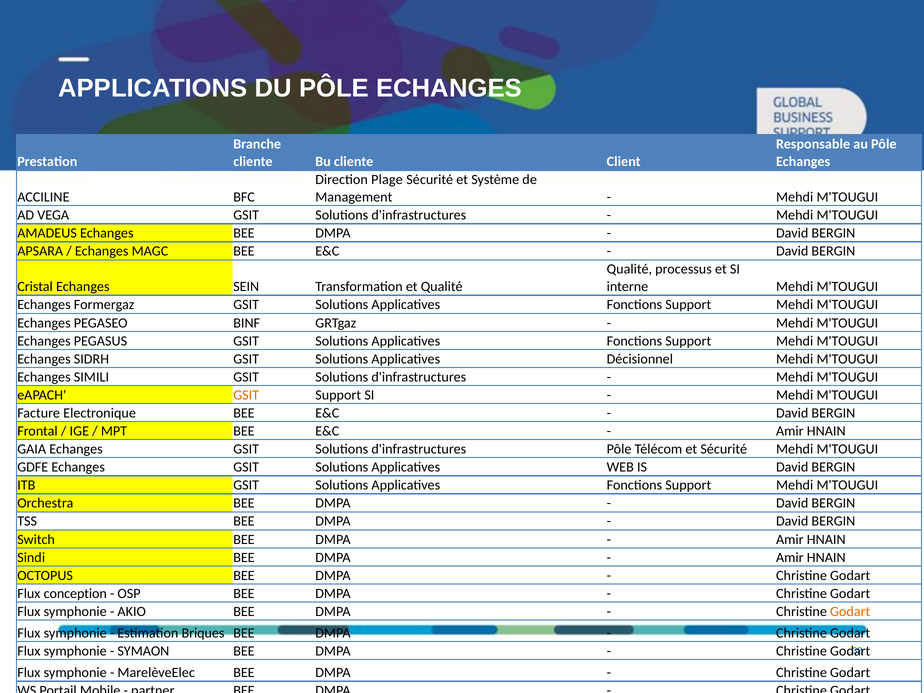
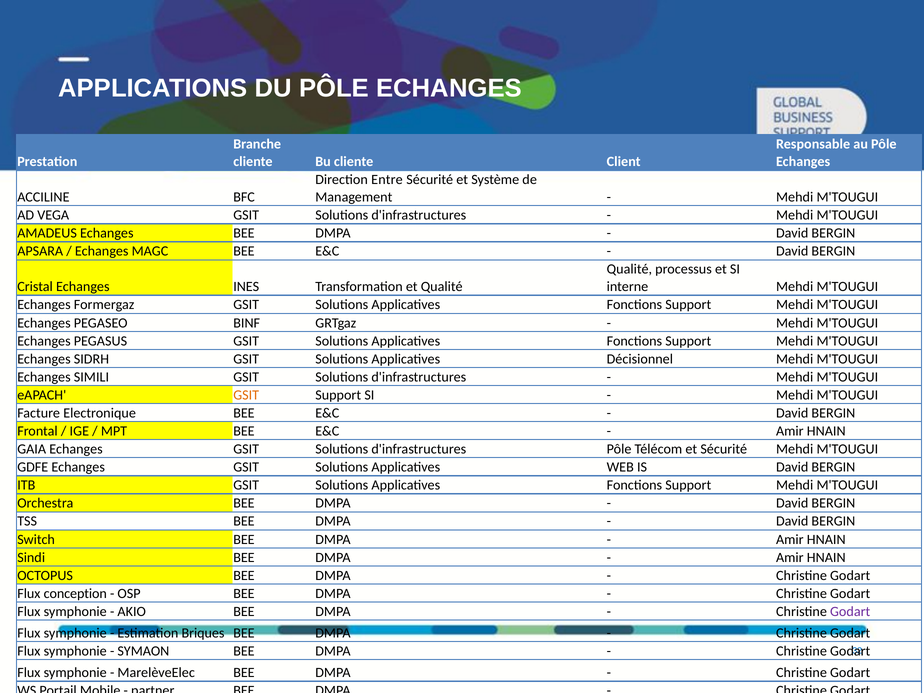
Plage: Plage -> Entre (387, 180)
SEIN: SEIN -> INES (246, 287)
Godart colour: orange -> purple (850, 612)
